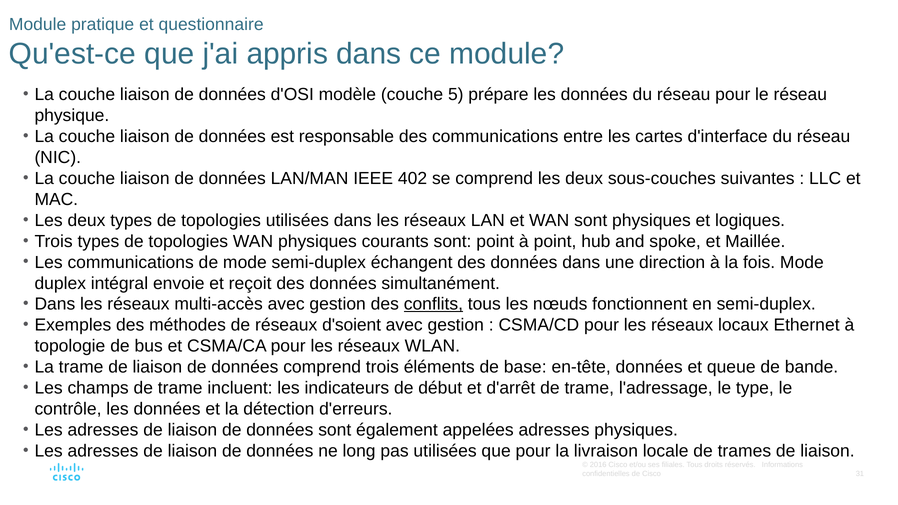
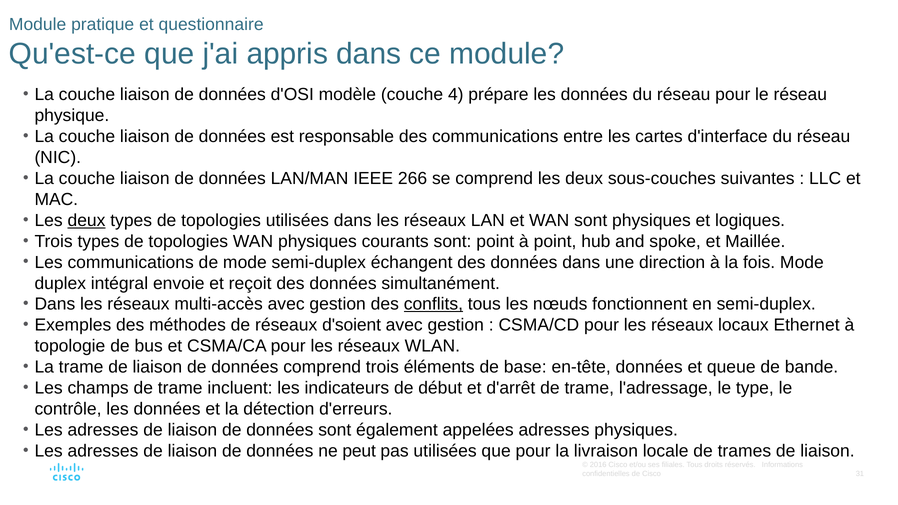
5: 5 -> 4 (456, 95)
402: 402 -> 266 (413, 179)
deux underline: none -> present (86, 220)
long: long -> peut (359, 451)
